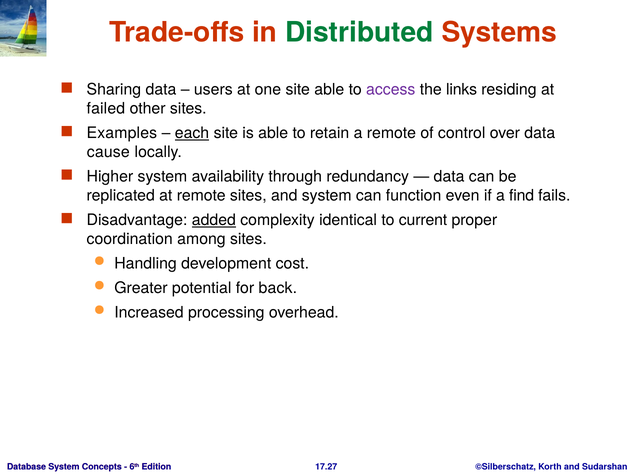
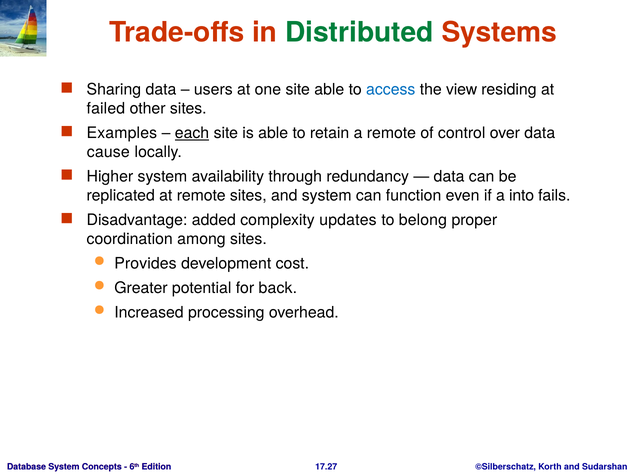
access colour: purple -> blue (391, 90)
links: links -> view (462, 90)
find: find -> into (522, 196)
added underline: present -> none (214, 220)
identical: identical -> updates (348, 220)
current: current -> belong (423, 220)
Handling: Handling -> Provides (145, 264)
